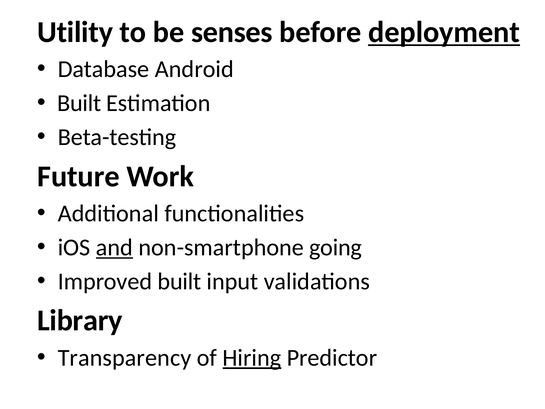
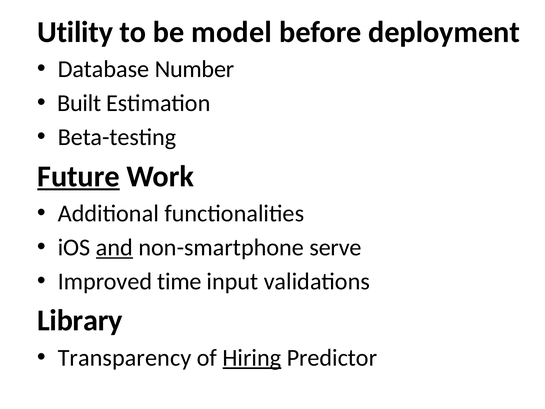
senses: senses -> model (232, 32)
deployment underline: present -> none (444, 32)
Android: Android -> Number (195, 69)
Future underline: none -> present (78, 176)
going: going -> serve (336, 247)
Improved built: built -> time (179, 281)
